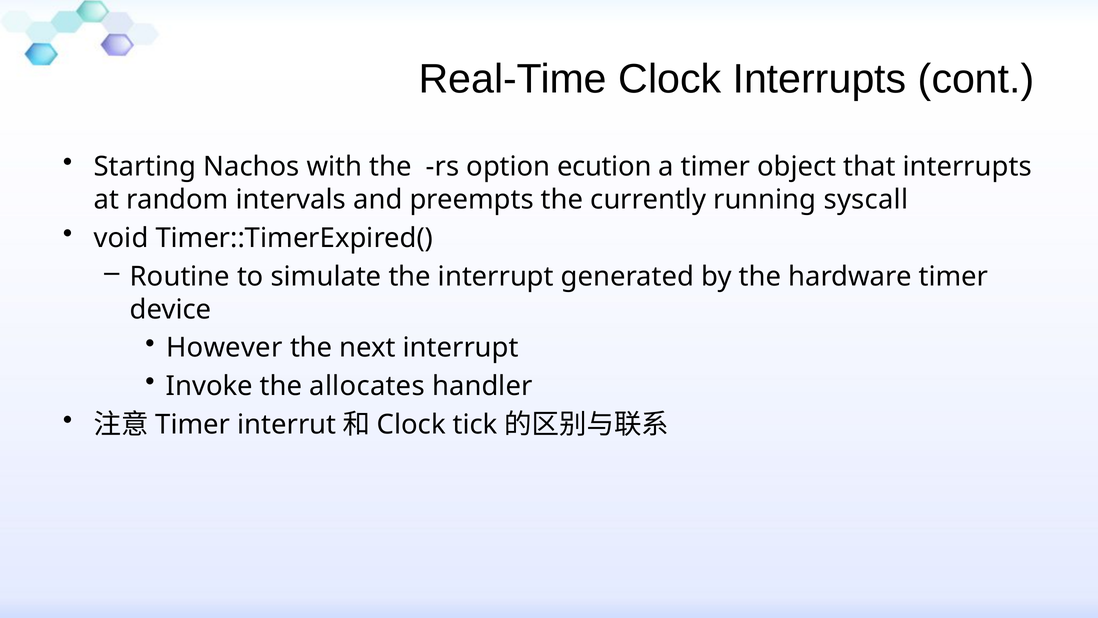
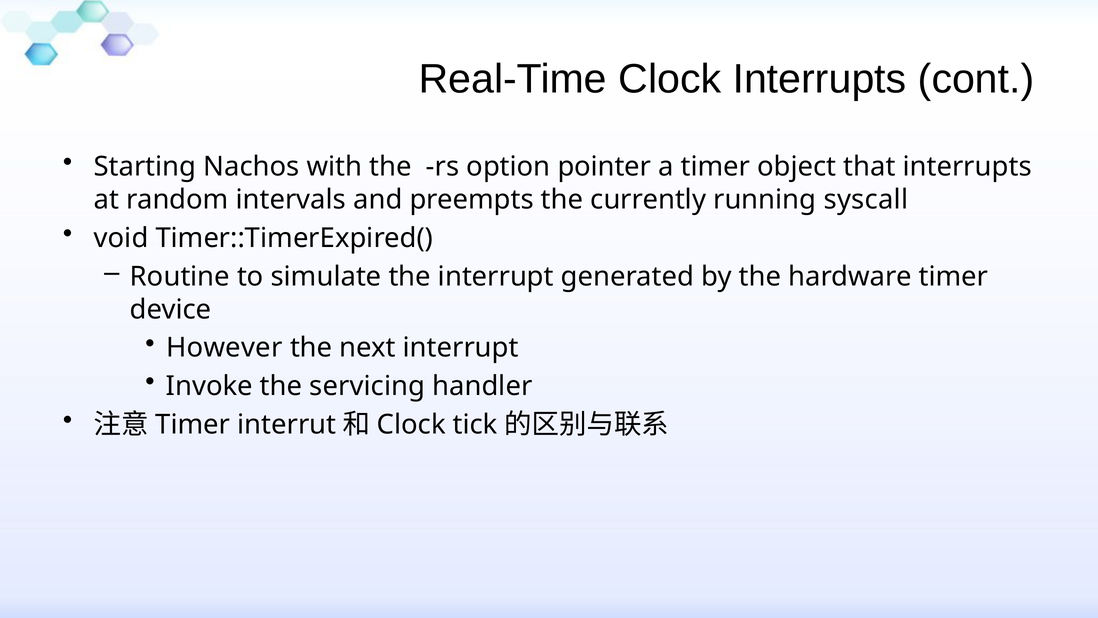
ecution: ecution -> pointer (604, 167)
allocates: allocates -> servicing (367, 386)
